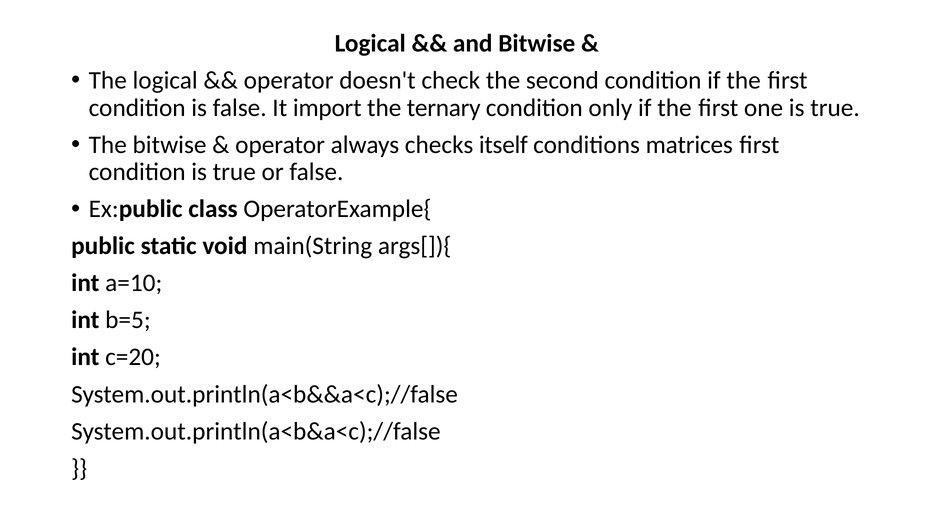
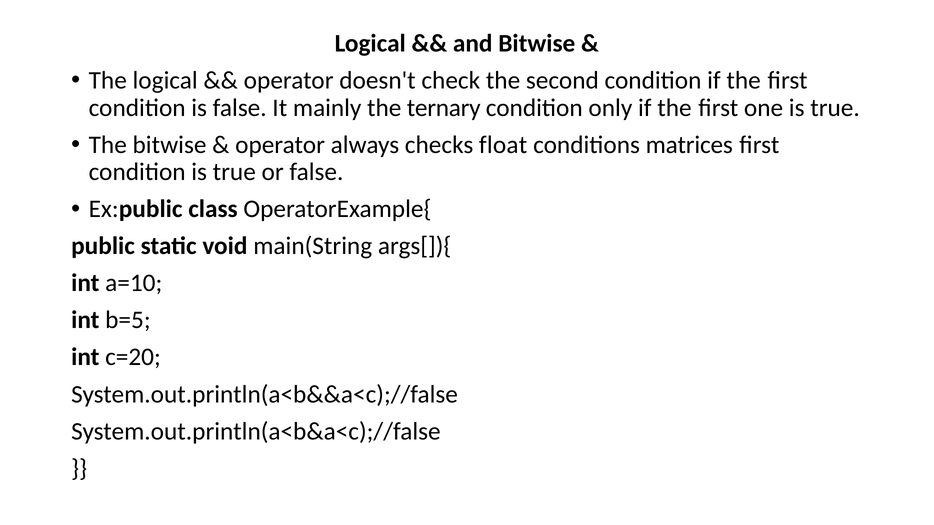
import: import -> mainly (327, 108)
itself: itself -> float (503, 145)
